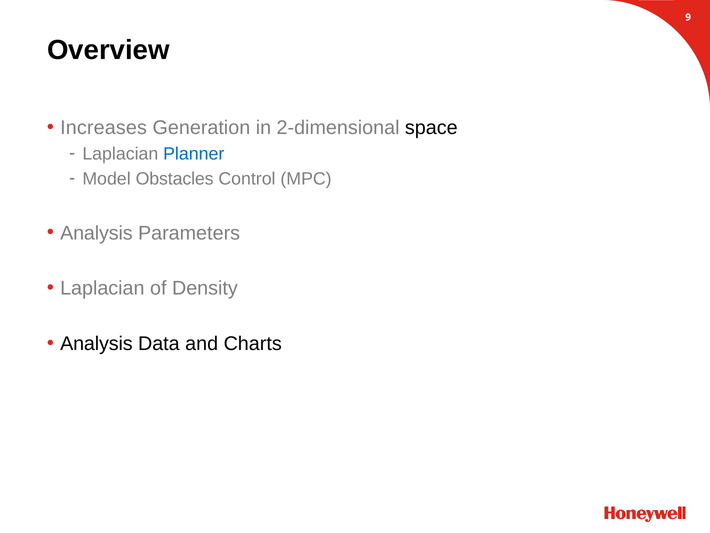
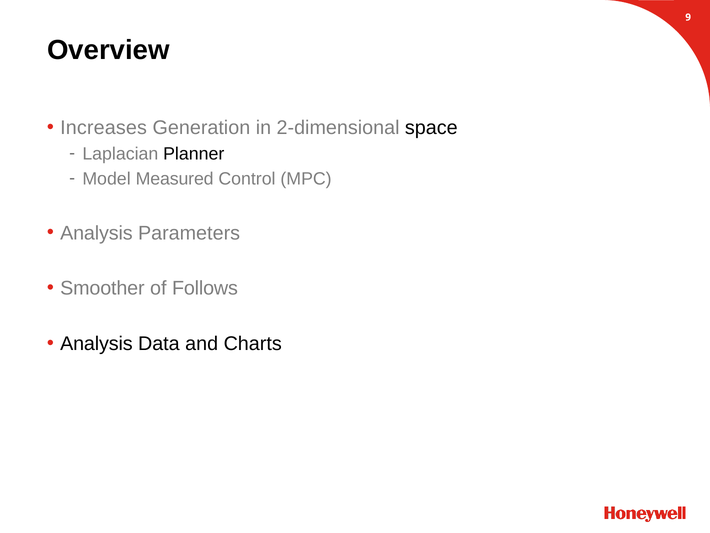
Planner colour: blue -> black (194, 154)
Obstacles: Obstacles -> Measured (175, 179)
Laplacian: Laplacian -> Smoother (102, 288)
Density: Density -> Follows (205, 288)
